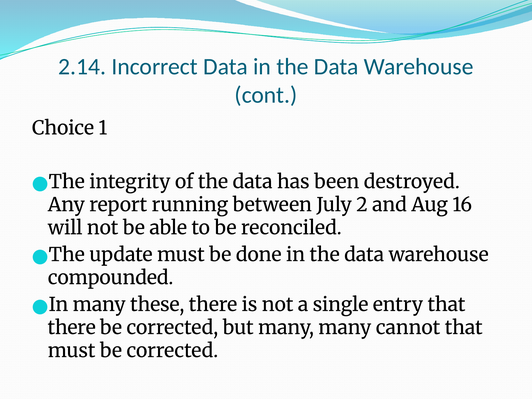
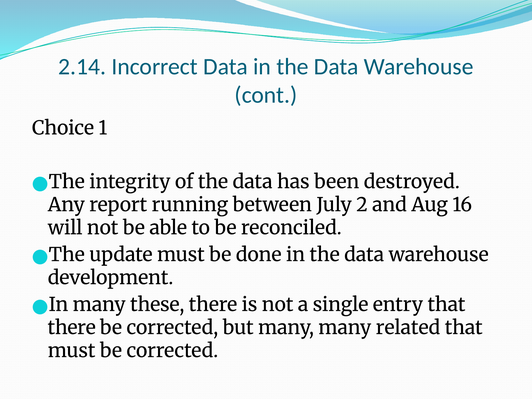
compounded: compounded -> development (111, 278)
cannot: cannot -> related (408, 328)
